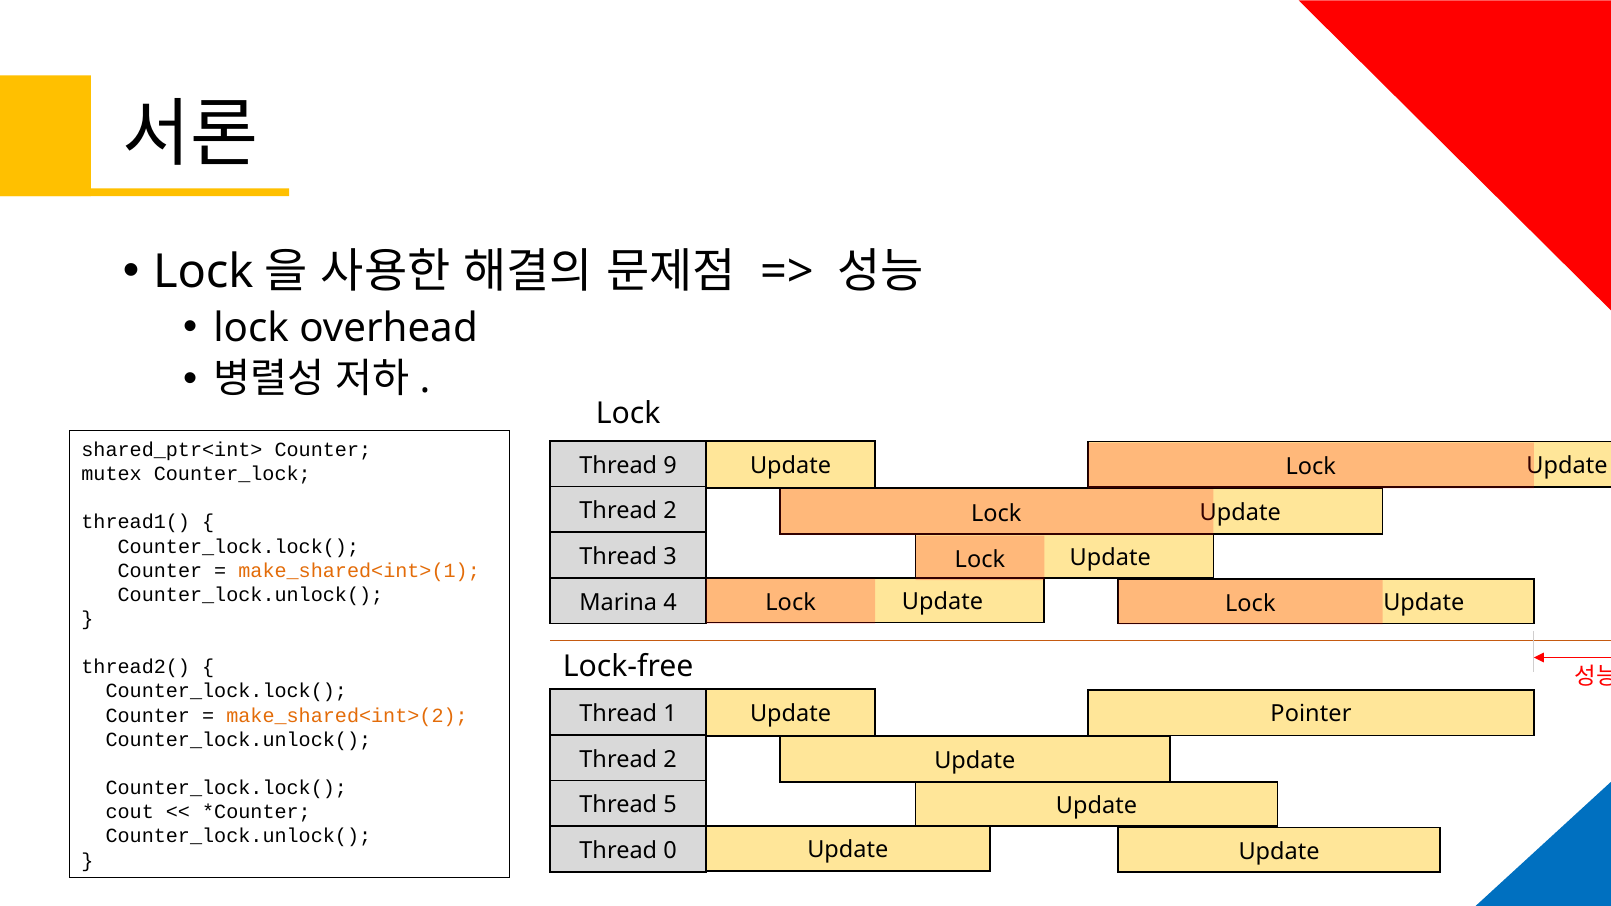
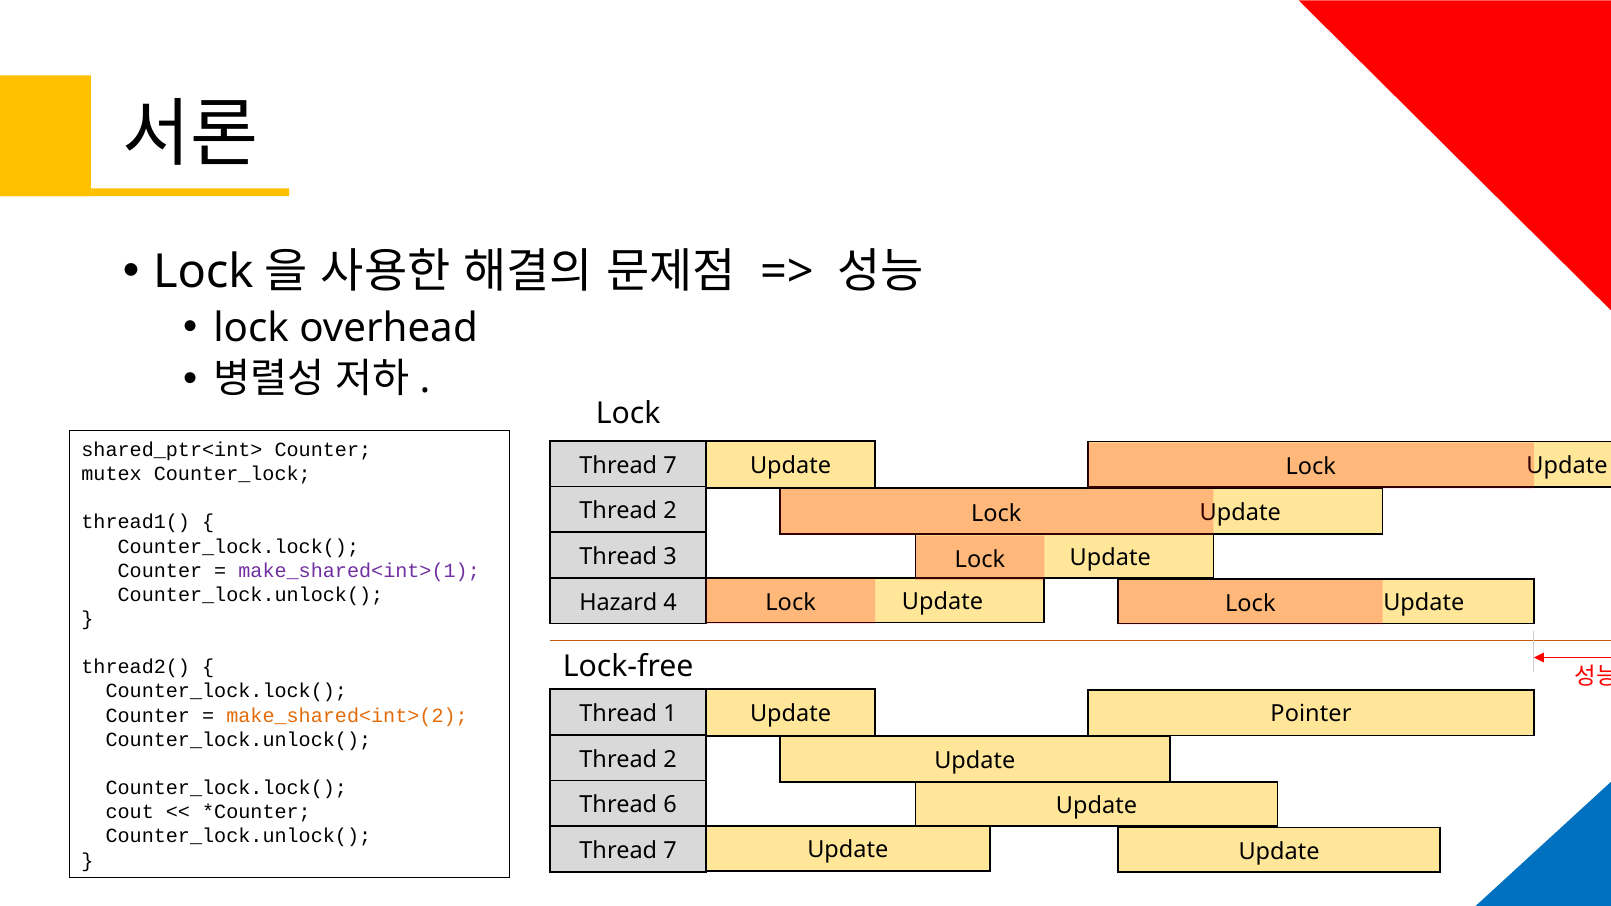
9: 9 -> 7 (670, 465)
make_shared<int>(1 colour: orange -> purple (359, 571)
Marina: Marina -> Hazard (618, 603)
5: 5 -> 6 (670, 805)
0: 0 -> 7 (670, 851)
